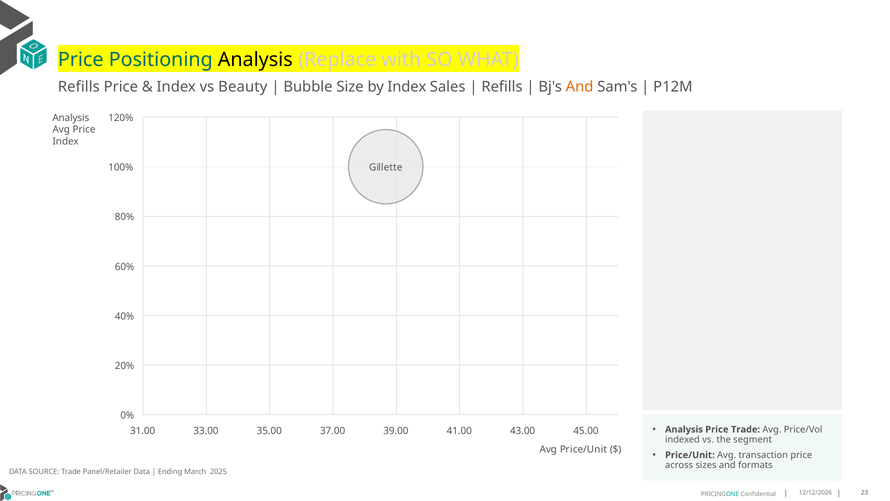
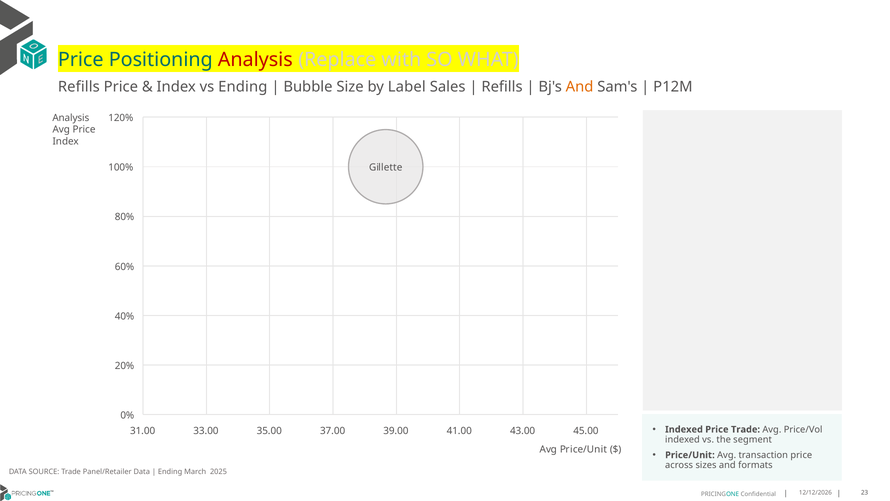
Analysis colour: black -> red (255, 60)
vs Beauty: Beauty -> Ending (243, 87)
by Index: Index -> Label (407, 87)
Analysis: Analysis -> Indexed (684, 429)
